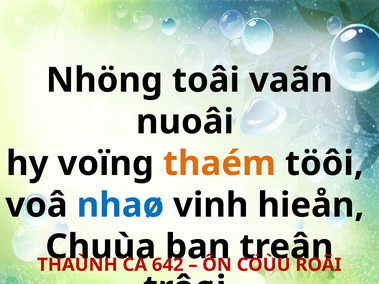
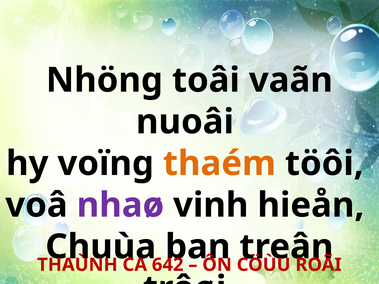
nhaø colour: blue -> purple (120, 205)
